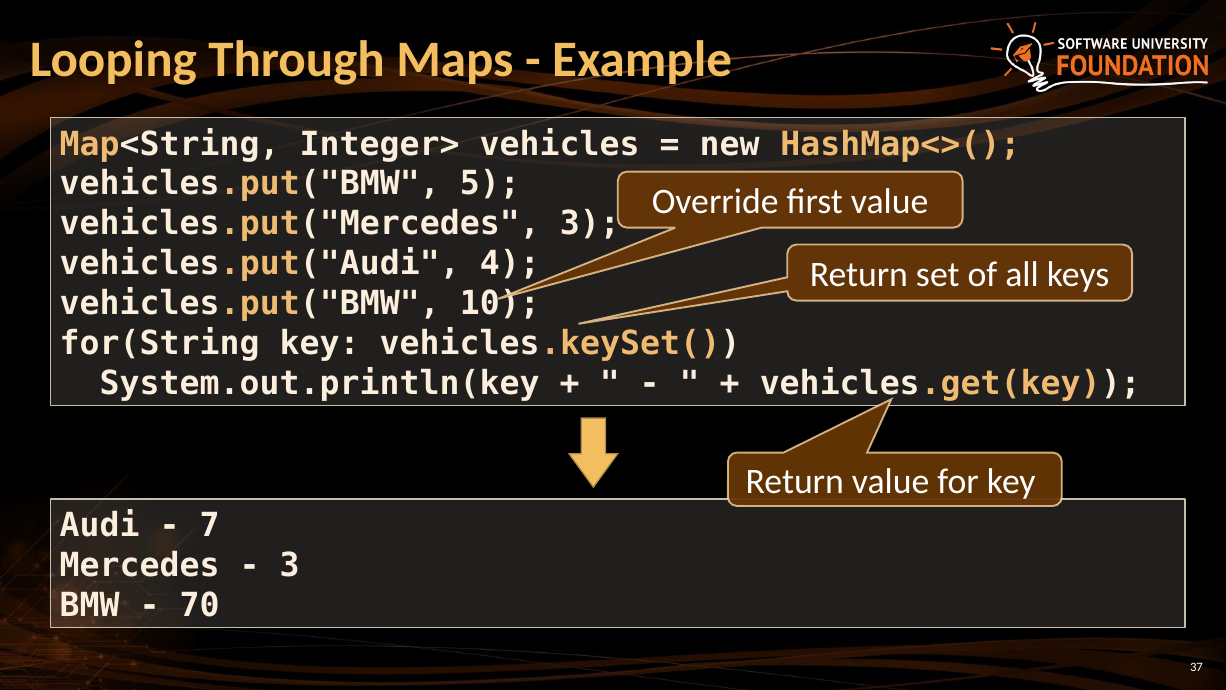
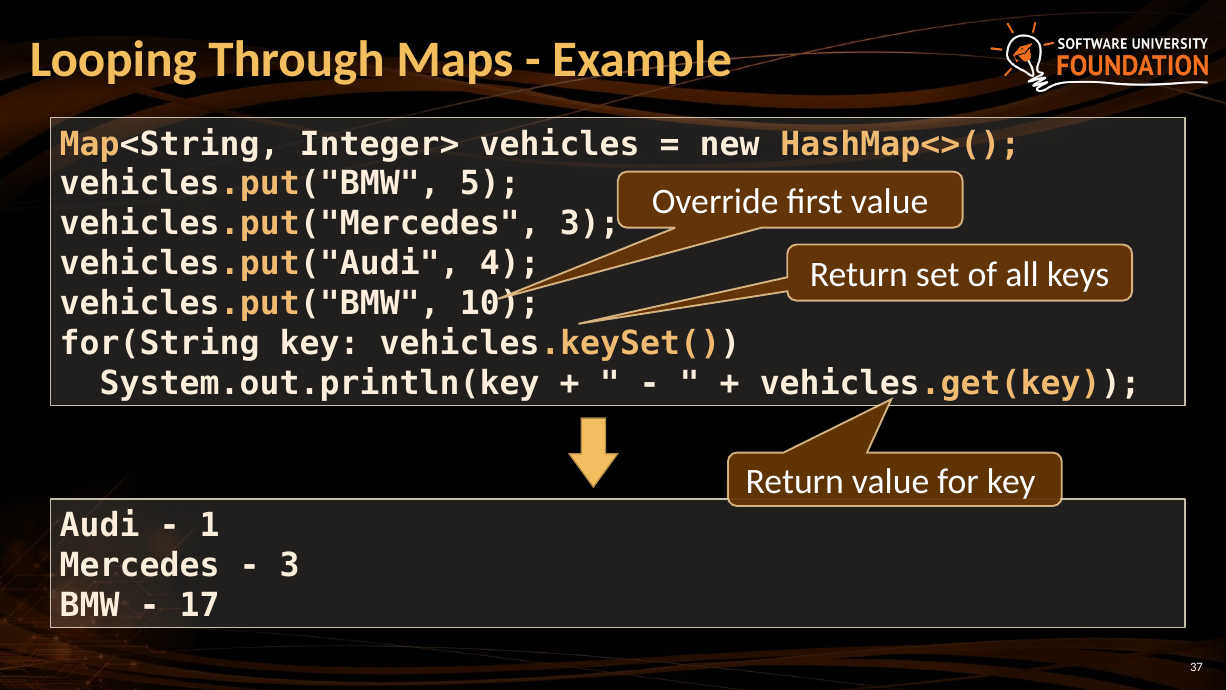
7: 7 -> 1 (210, 526)
70: 70 -> 17 (200, 605)
